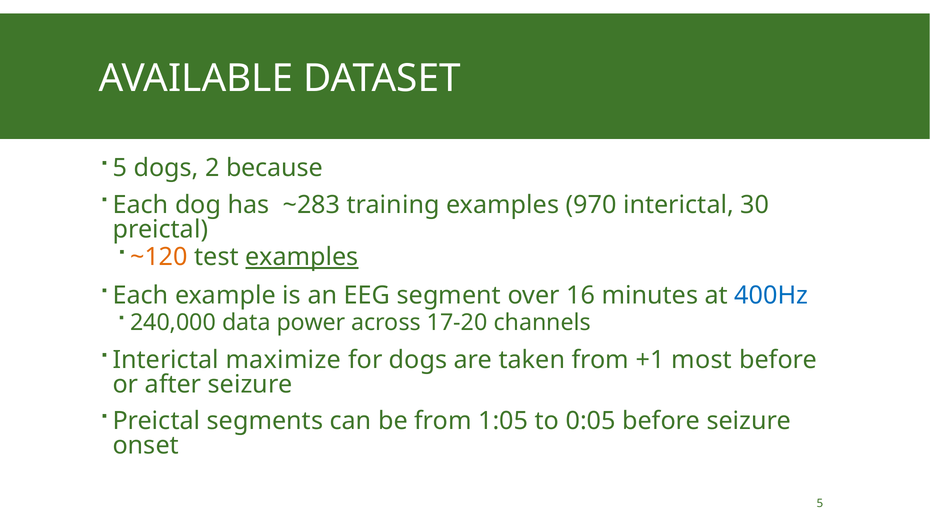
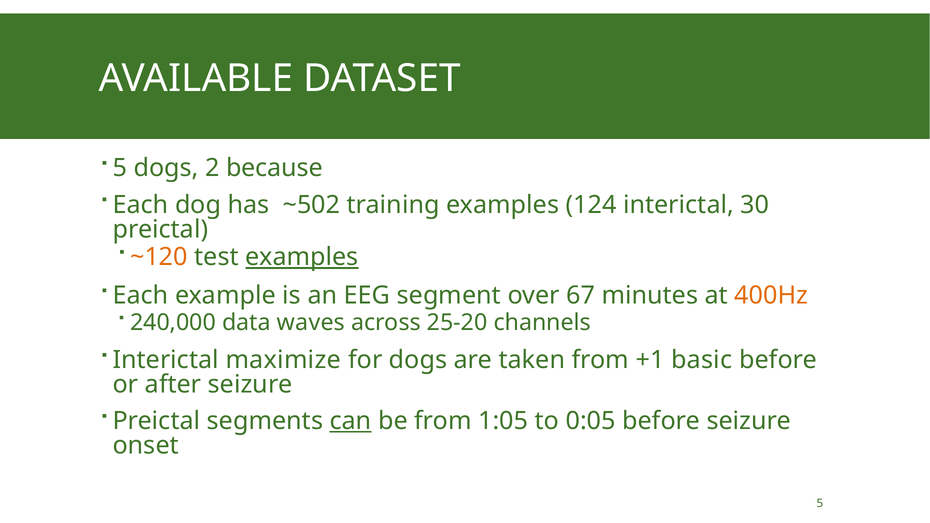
~283: ~283 -> ~502 (311, 205)
970: 970 -> 124 (591, 205)
16: 16 -> 67 (581, 296)
400Hz colour: blue -> orange (771, 296)
power: power -> waves (311, 323)
17-20: 17-20 -> 25-20 (457, 323)
most: most -> basic (702, 360)
can underline: none -> present (351, 421)
